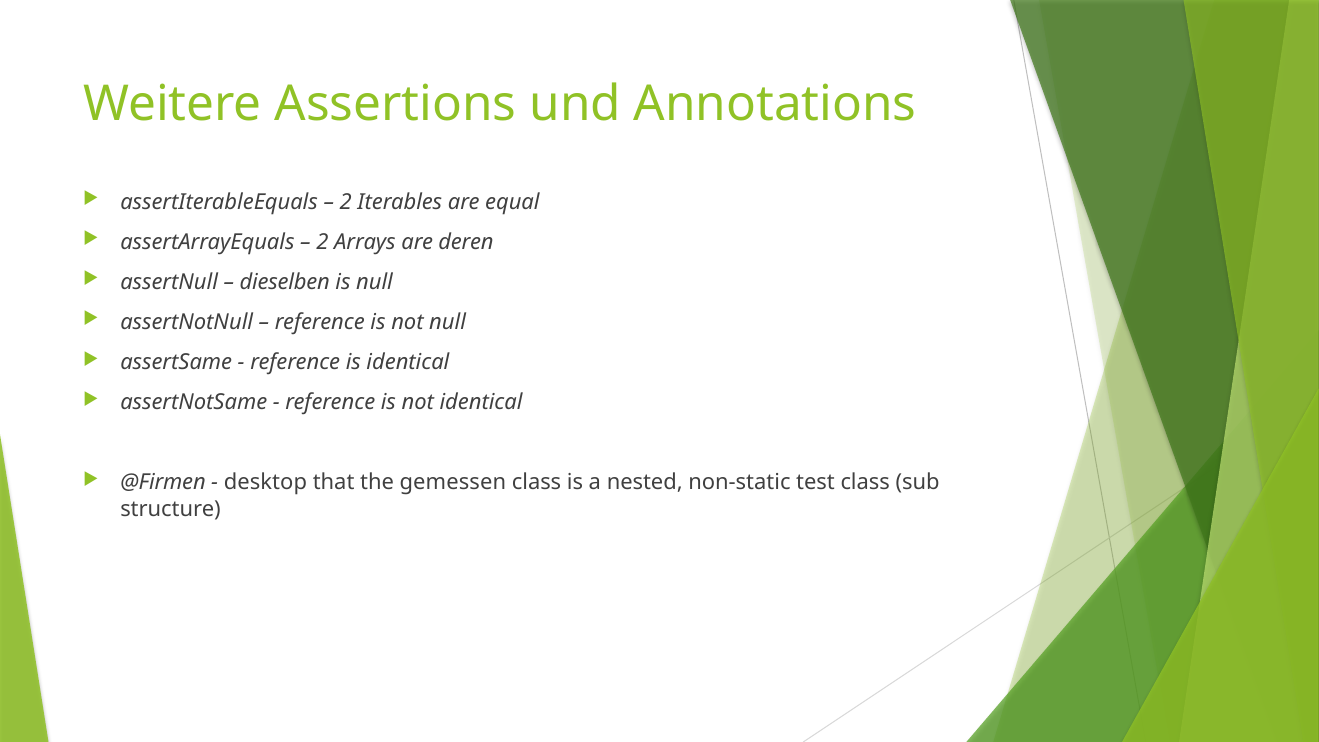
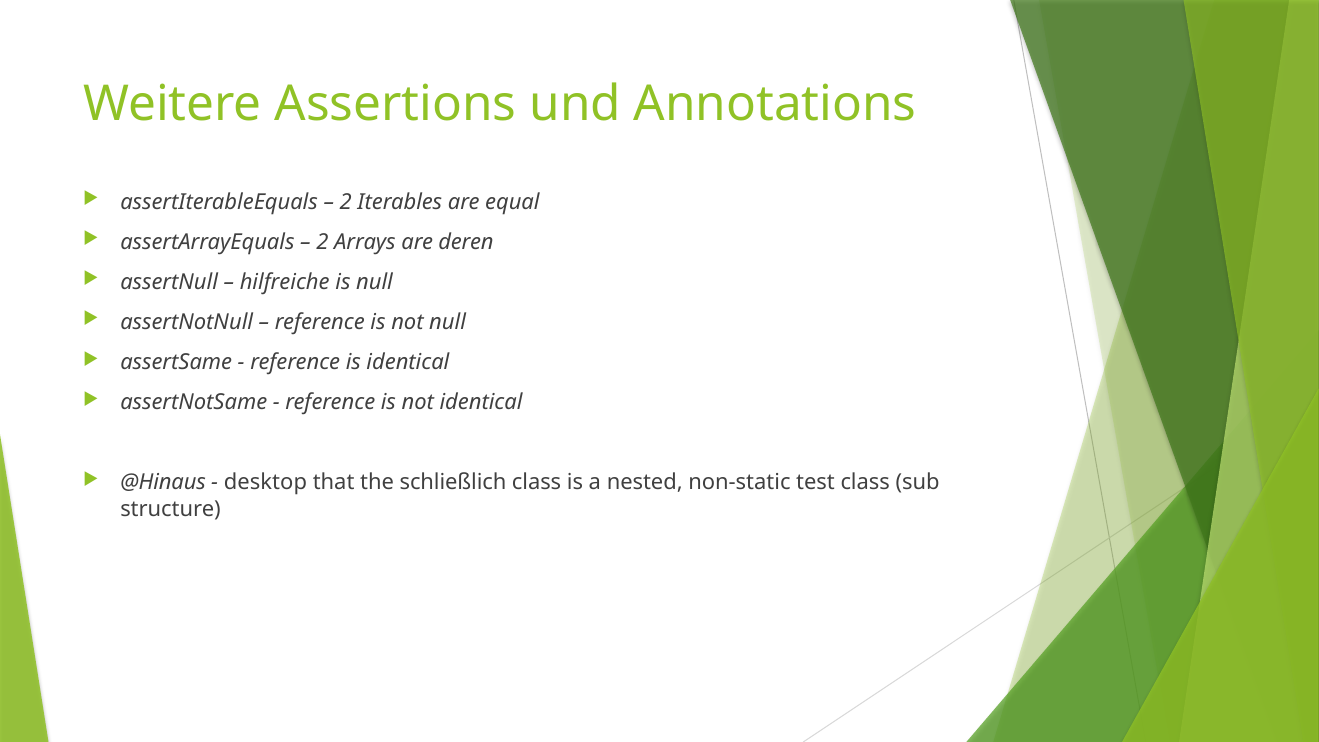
dieselben: dieselben -> hilfreiche (285, 282)
@Firmen: @Firmen -> @Hinaus (163, 483)
gemessen: gemessen -> schließlich (453, 483)
